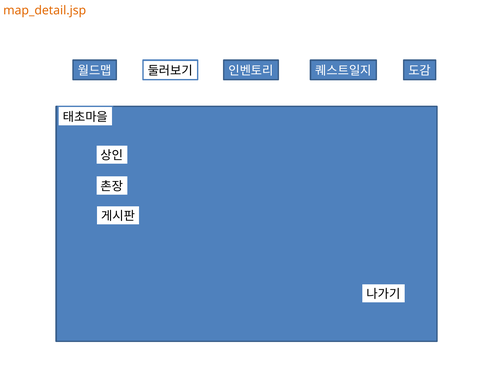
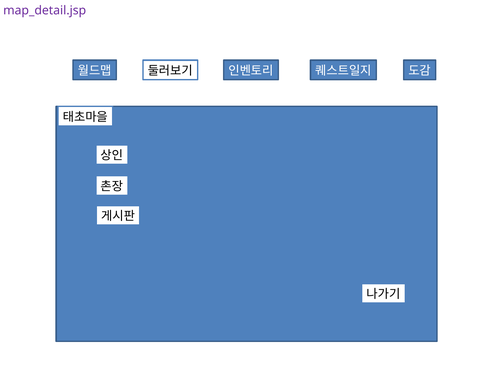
map_detail.jsp colour: orange -> purple (45, 11)
